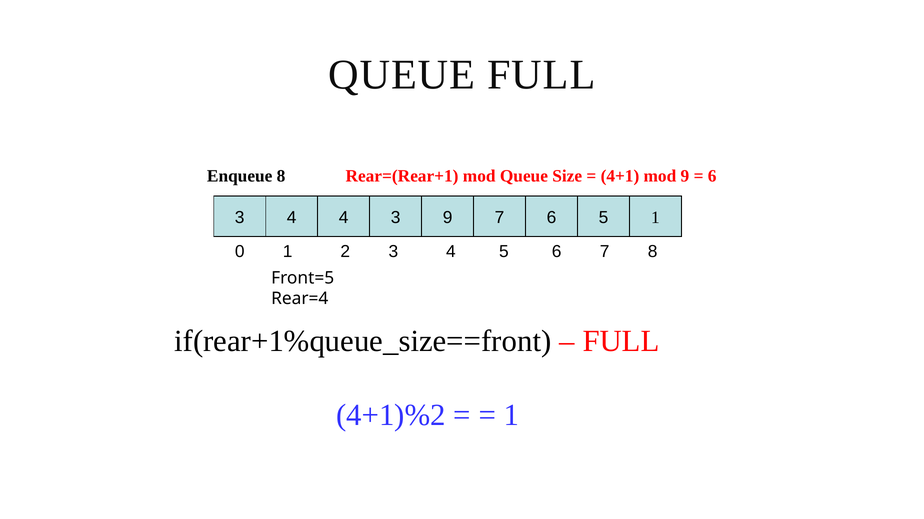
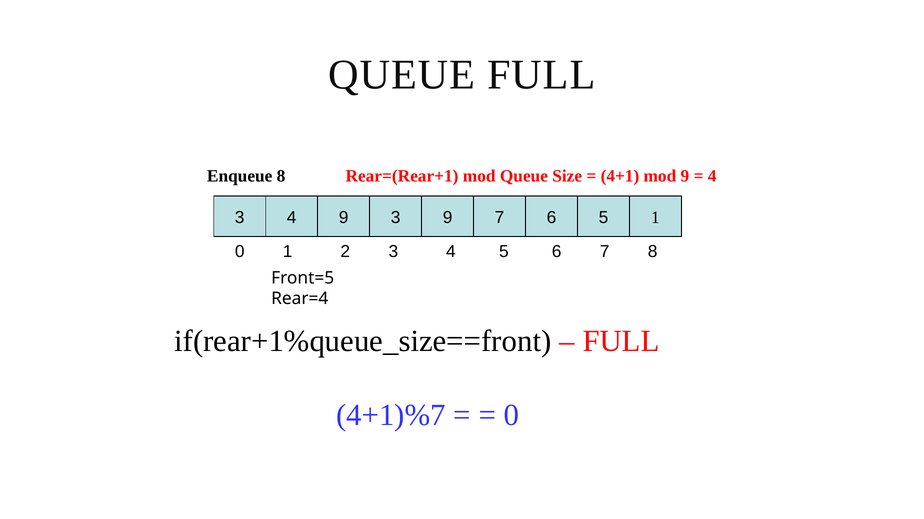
6: 6 -> 4 (712, 176)
4 4: 4 -> 9 (344, 218)
4+1)%2: 4+1)%2 -> 4+1)%7 (391, 416)
1: 1 -> 0 (511, 416)
